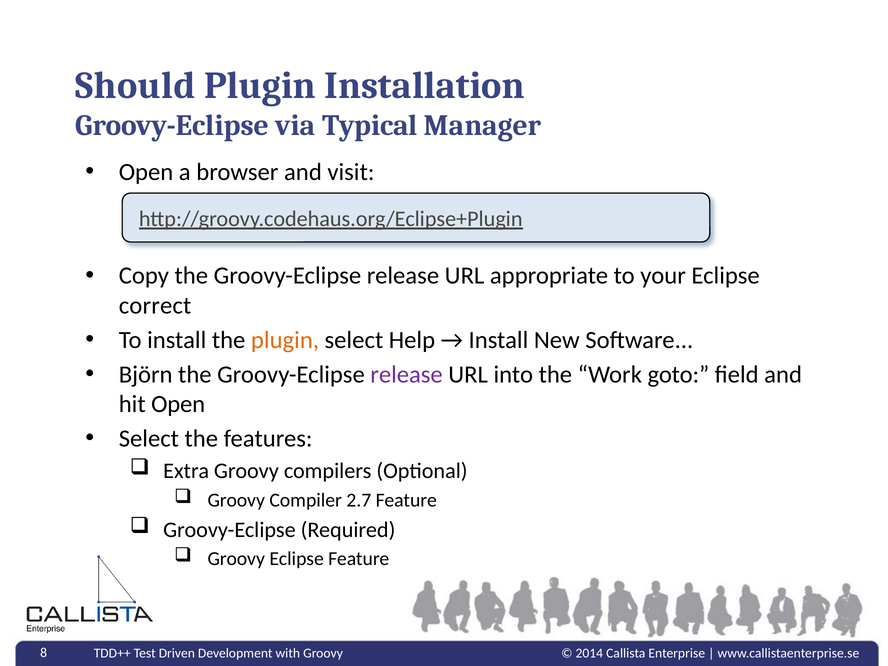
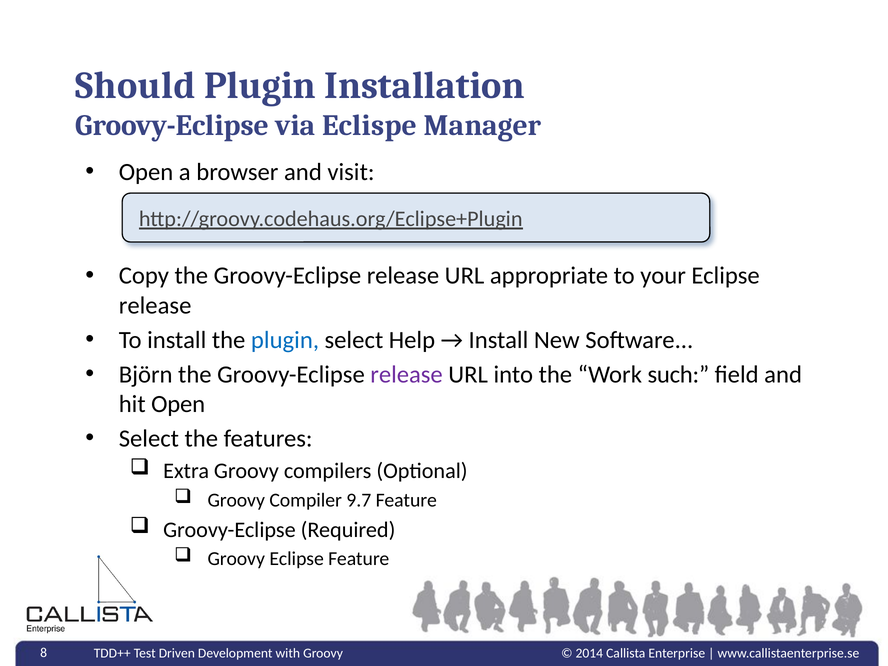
Typical: Typical -> Eclispe (370, 126)
correct: correct -> release (155, 305)
plugin colour: orange -> blue (285, 340)
goto: goto -> such (678, 375)
2.7: 2.7 -> 9.7 (359, 500)
